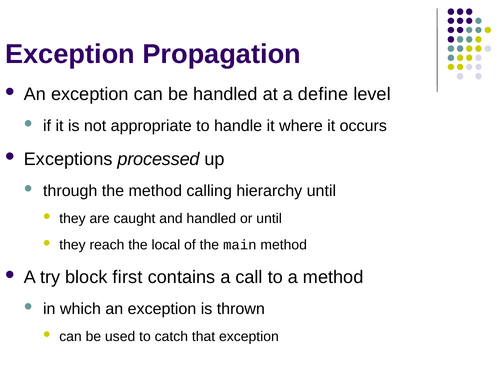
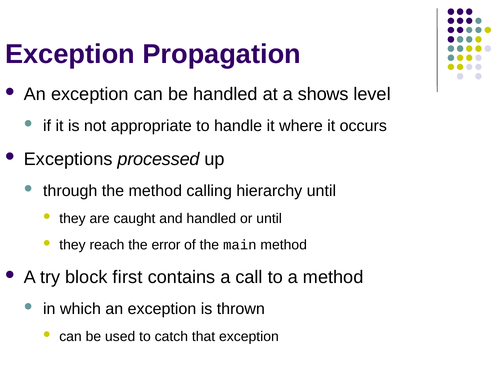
define: define -> shows (323, 94)
local: local -> error (166, 245)
